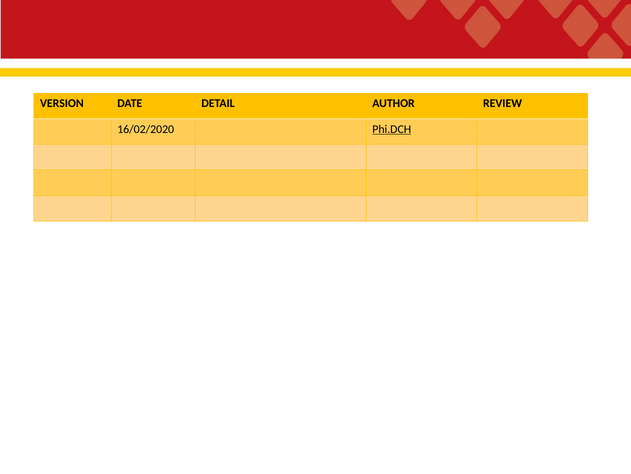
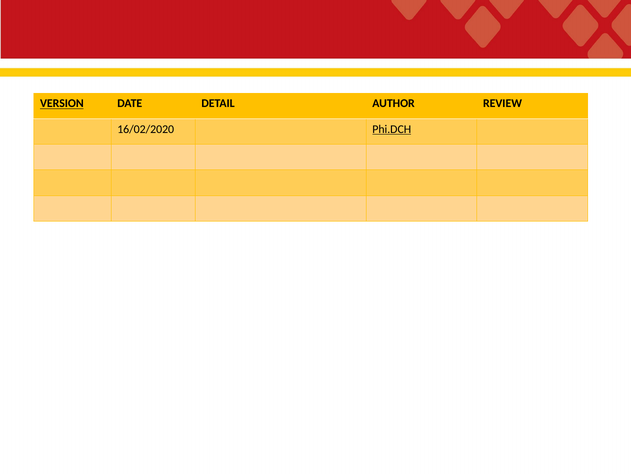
VERSION underline: none -> present (62, 103)
